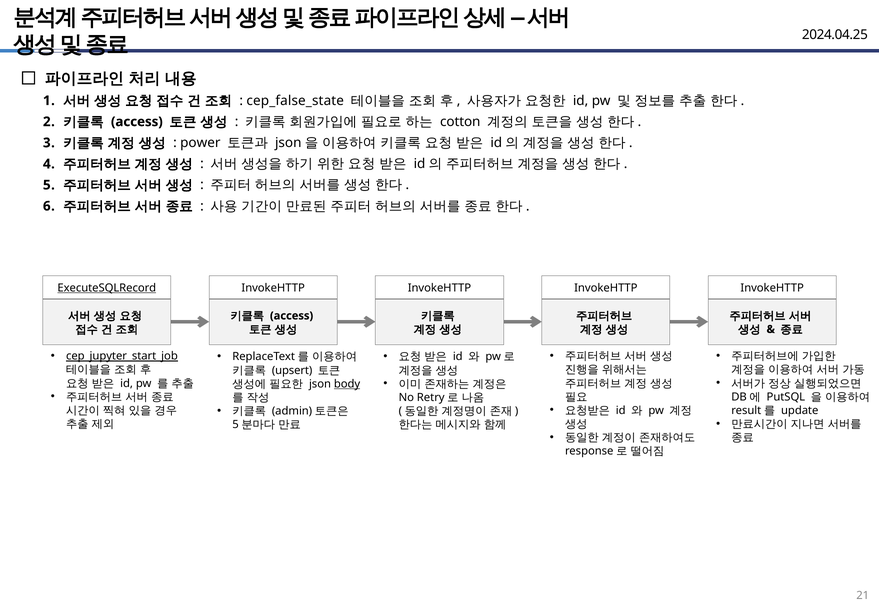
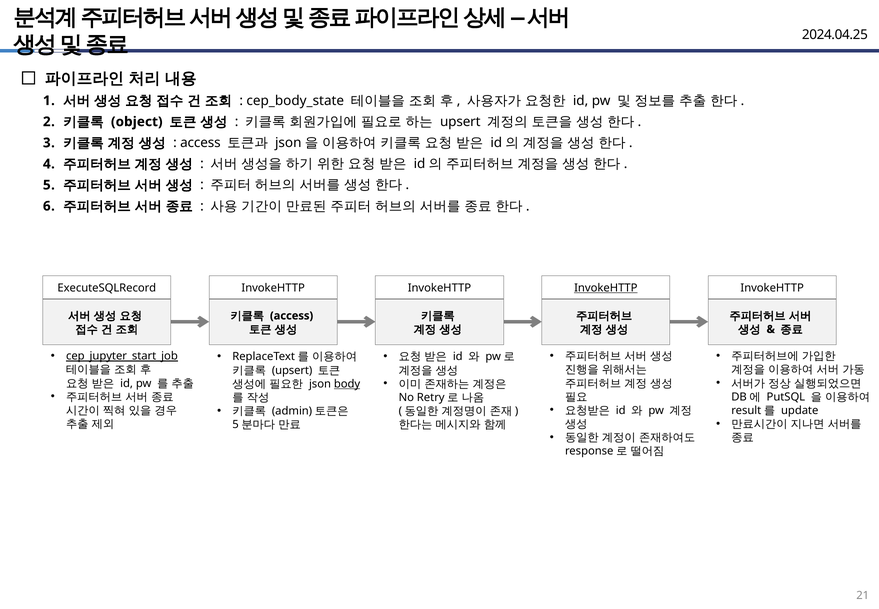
cep_false_state: cep_false_state -> cep_body_state (295, 101)
access: access -> object (137, 122)
cotton: cotton -> upsert (460, 122)
power: power -> access (200, 143)
ExecuteSQLRecord underline: present -> none (107, 288)
InvokeHTTP underline: none -> present (606, 288)
